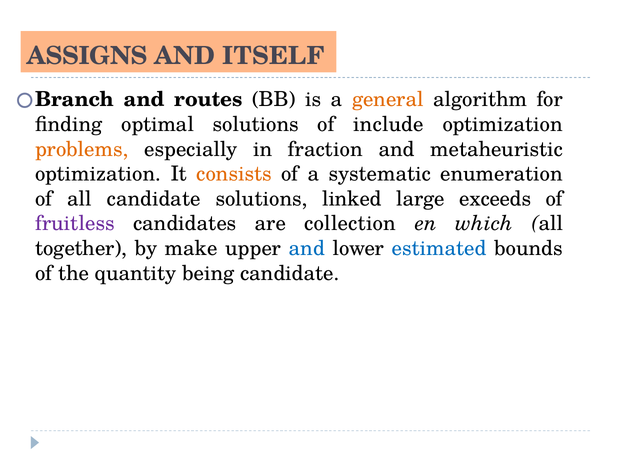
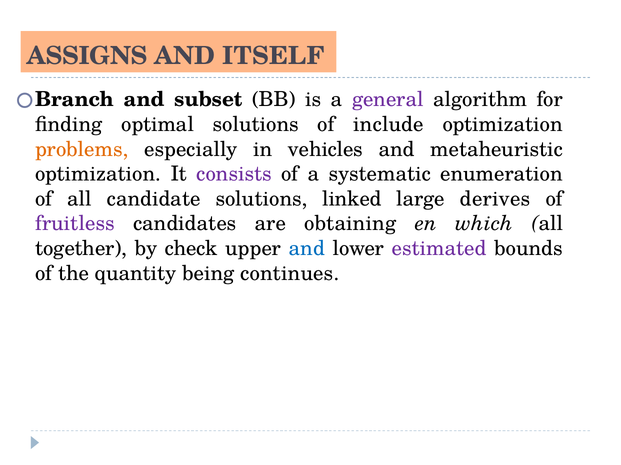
routes: routes -> subset (209, 100)
general colour: orange -> purple (388, 100)
fraction: fraction -> vehicles (325, 149)
consists colour: orange -> purple (234, 174)
exceeds: exceeds -> derives (495, 199)
collection: collection -> obtaining (350, 224)
make: make -> check (191, 249)
estimated colour: blue -> purple (439, 249)
being candidate: candidate -> continues (290, 274)
